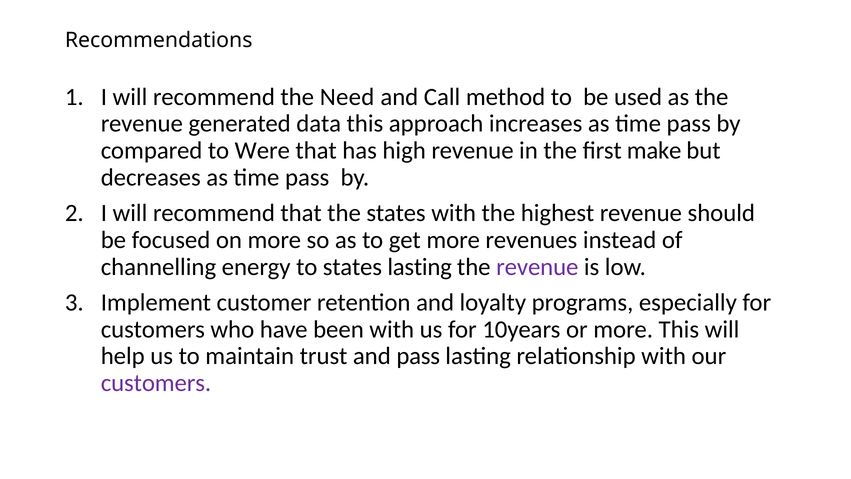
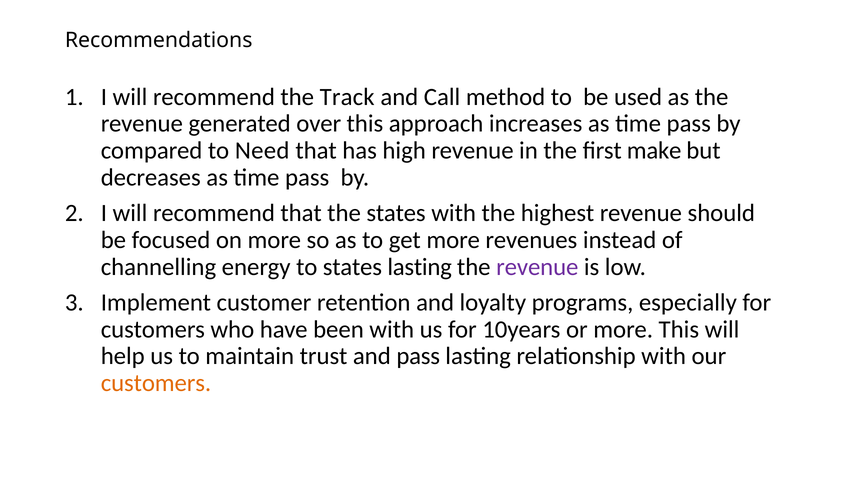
Need: Need -> Track (347, 97)
data: data -> over (319, 124)
Were: Were -> Need (262, 151)
customers colour: purple -> orange (156, 383)
